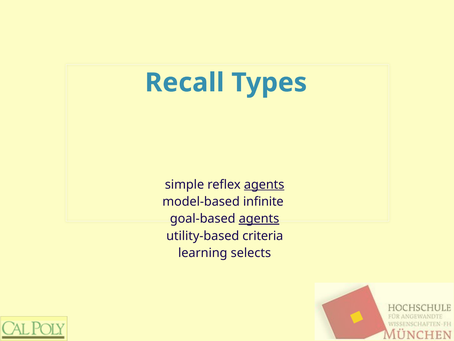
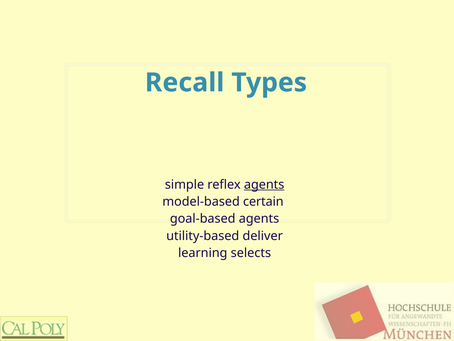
infinite: infinite -> certain (263, 201)
agents underline: present -> none (259, 218)
criteria: criteria -> deliver (263, 235)
